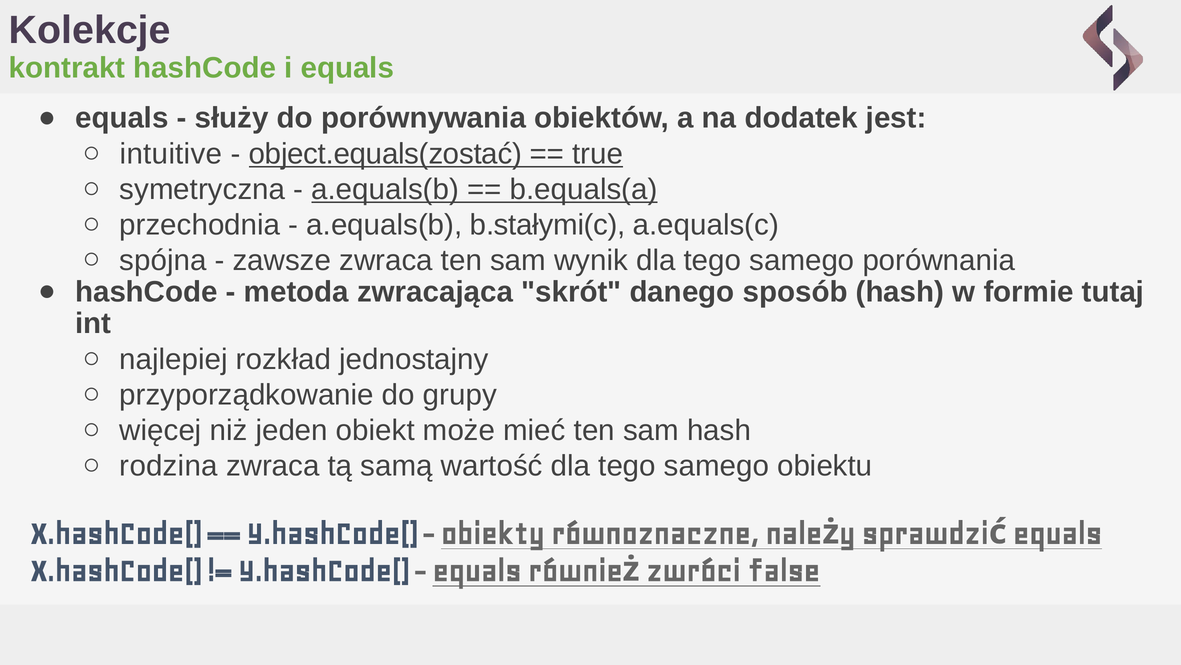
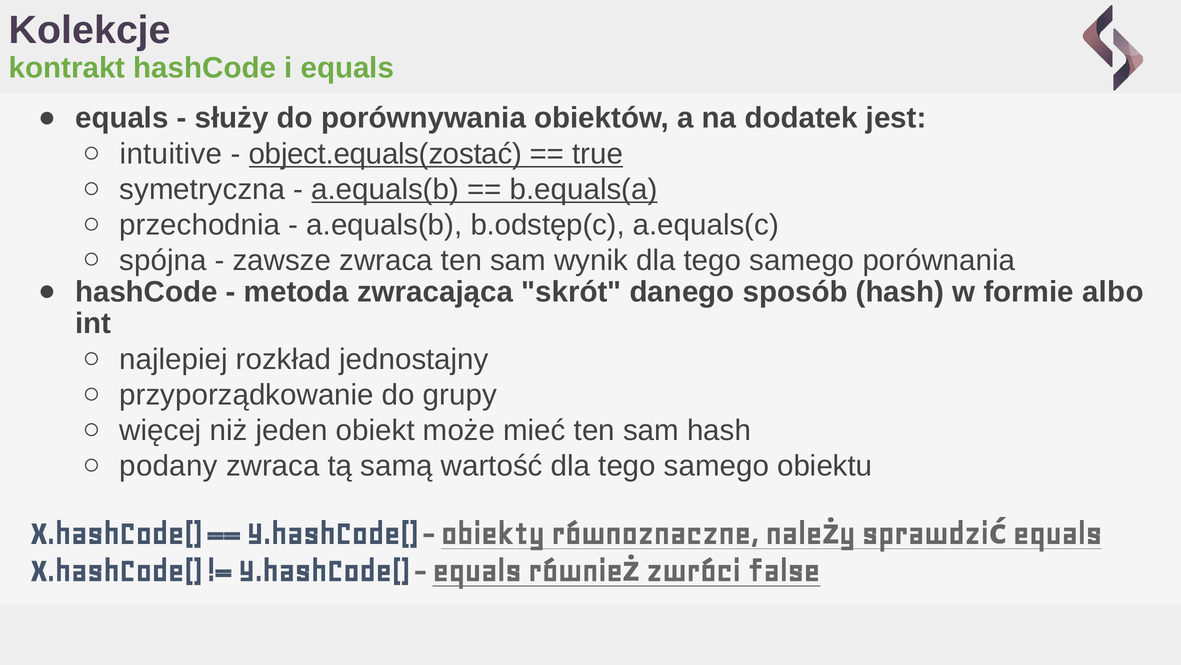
b.stałymi(c: b.stałymi(c -> b.odstęp(c (548, 225)
tutaj: tutaj -> albo (1113, 292)
rodzina: rodzina -> podany (169, 466)
